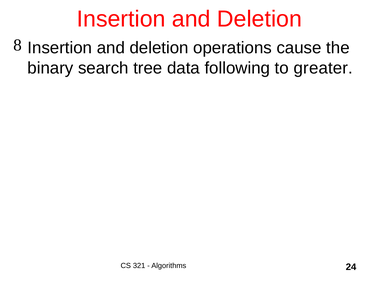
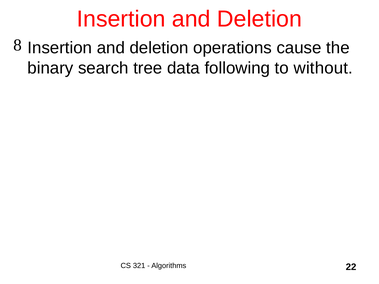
greater: greater -> without (323, 68)
24: 24 -> 22 (351, 267)
